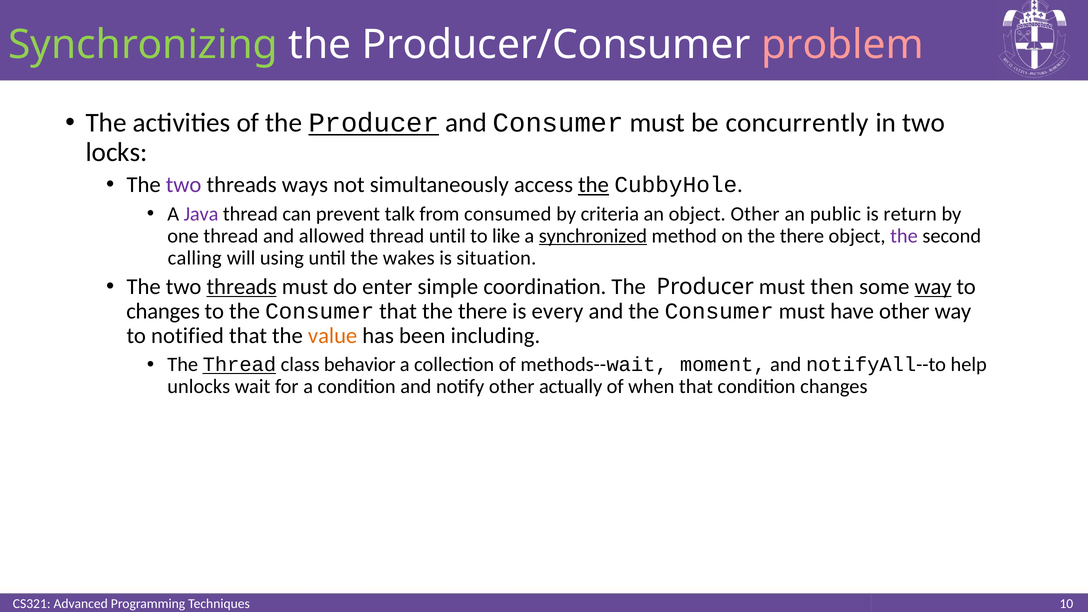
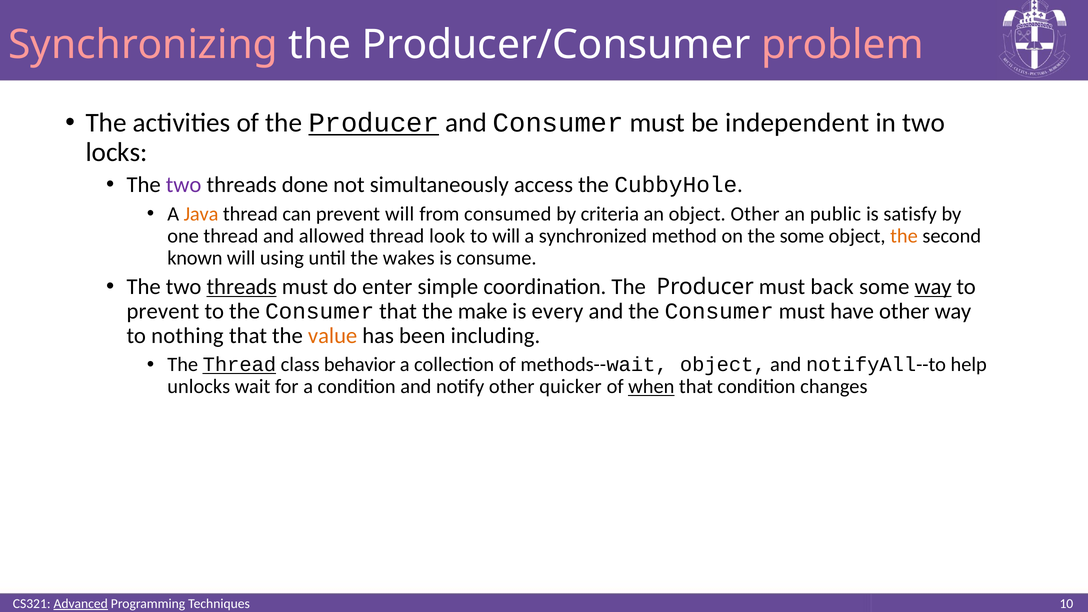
Synchronizing colour: light green -> pink (143, 45)
concurrently: concurrently -> independent (797, 123)
ways: ways -> done (305, 185)
the underline: present -> none (594, 185)
Java colour: purple -> orange (201, 214)
prevent talk: talk -> will (400, 214)
return: return -> satisfy (910, 214)
thread until: until -> look (447, 236)
to like: like -> will (506, 236)
synchronized underline: present -> none (593, 236)
on the there: there -> some (802, 236)
the colour: purple -> orange (904, 236)
calling: calling -> known (195, 258)
situation: situation -> consume (497, 258)
then: then -> back (832, 287)
changes: changes -> prevent (163, 311)
that the there: there -> make (483, 311)
notified: notified -> nothing (187, 336)
methods--wait moment: moment -> object (723, 365)
actually: actually -> quicker (570, 387)
when underline: none -> present (651, 387)
Advanced underline: none -> present (81, 604)
